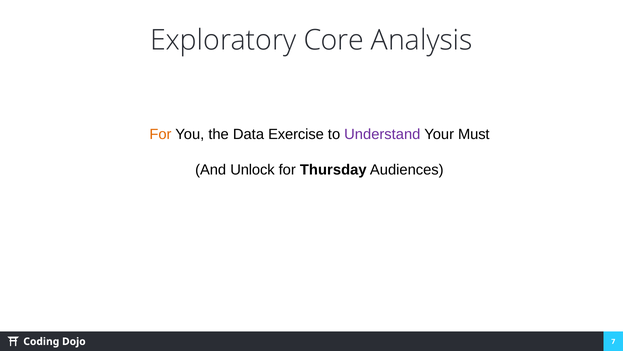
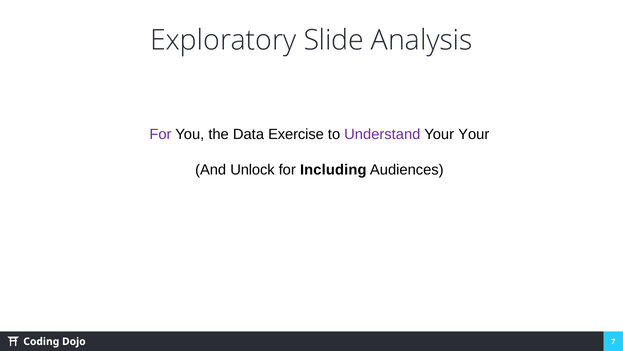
Core: Core -> Slide (334, 40)
For colour: orange -> purple (160, 134)
Your Must: Must -> Your (474, 134)
Thursday: Thursday -> Including (333, 170)
